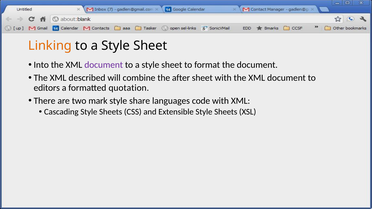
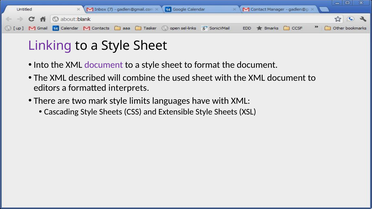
Linking colour: orange -> purple (50, 46)
after: after -> used (181, 78)
quotation: quotation -> interprets (129, 88)
share: share -> limits (140, 101)
code: code -> have (201, 101)
